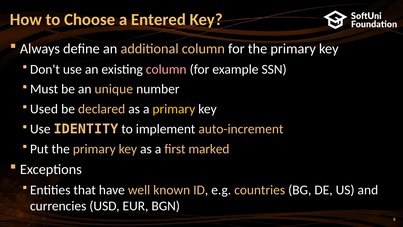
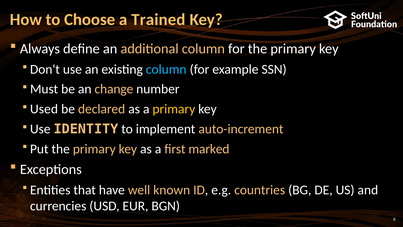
Entered: Entered -> Trained (158, 20)
column colour: pink -> light blue (166, 69)
unique: unique -> change (114, 89)
